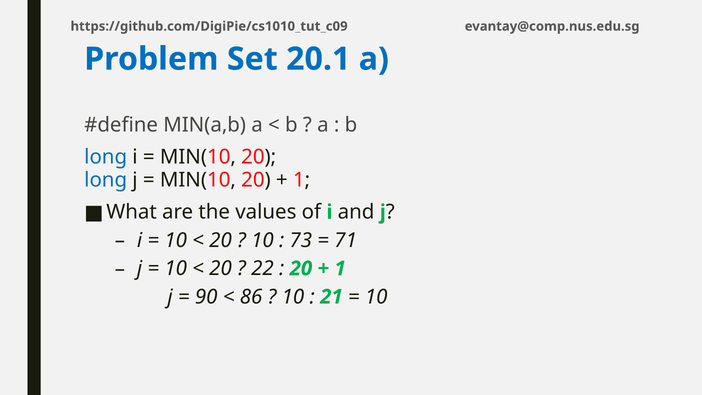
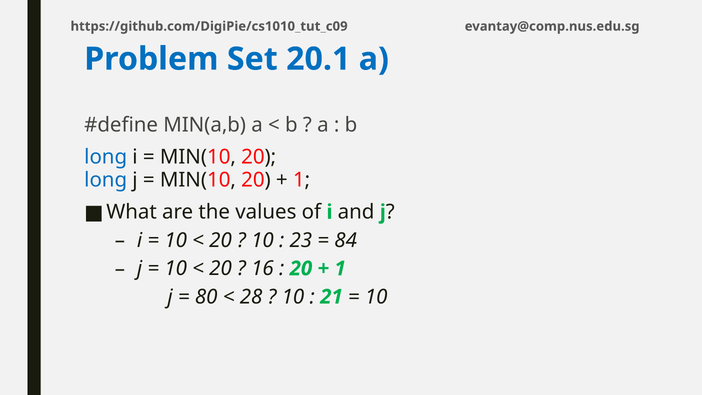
73: 73 -> 23 (301, 240)
71: 71 -> 84 (346, 240)
22: 22 -> 16 (262, 268)
90: 90 -> 80 (206, 297)
86: 86 -> 28 (251, 297)
